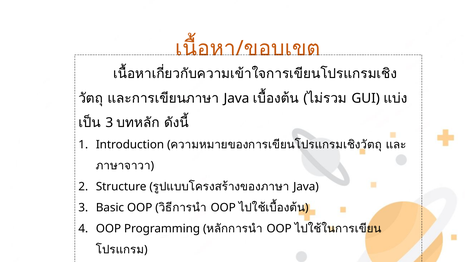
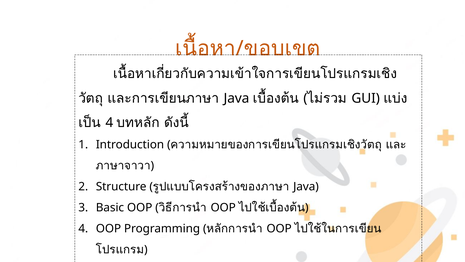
3: 3 -> 4 (109, 123)
